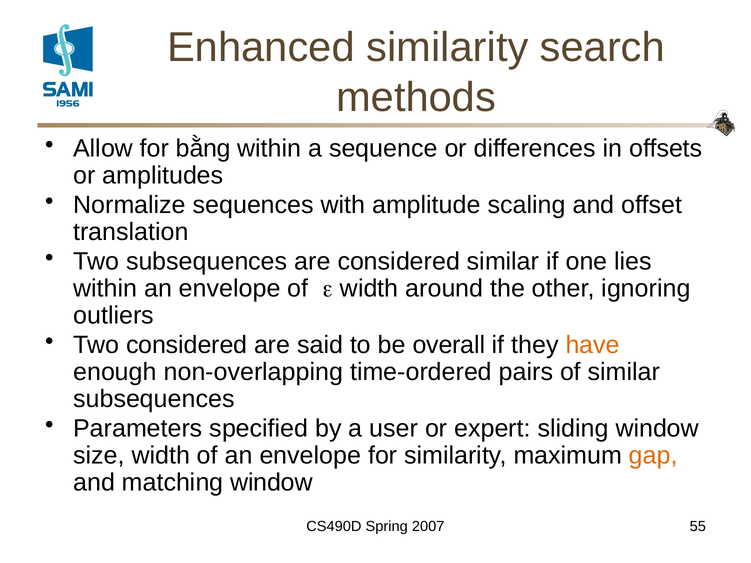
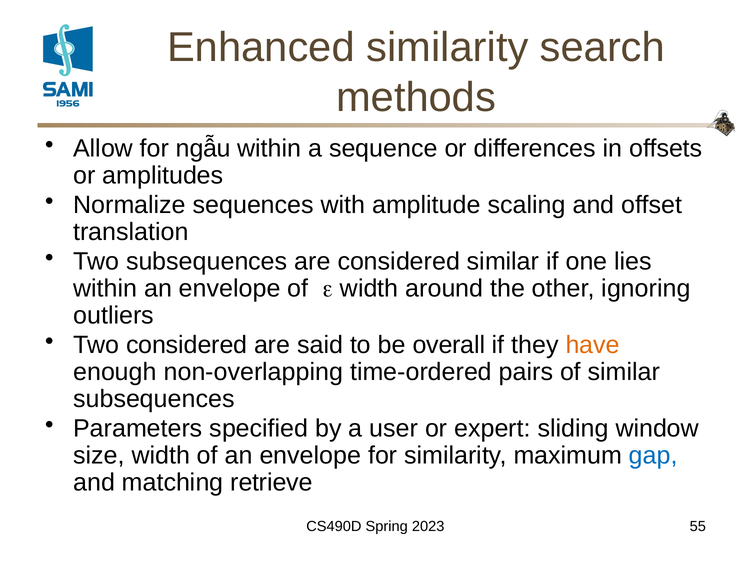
bằng: bằng -> ngẫu (203, 149)
gap colour: orange -> blue (653, 456)
matching window: window -> retrieve (271, 483)
2007: 2007 -> 2023 (428, 526)
